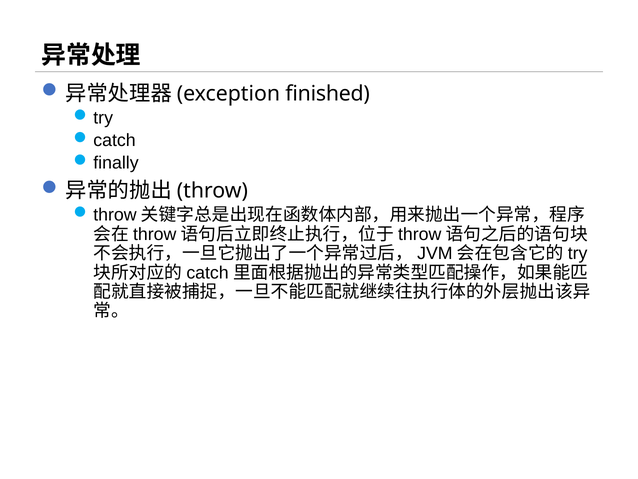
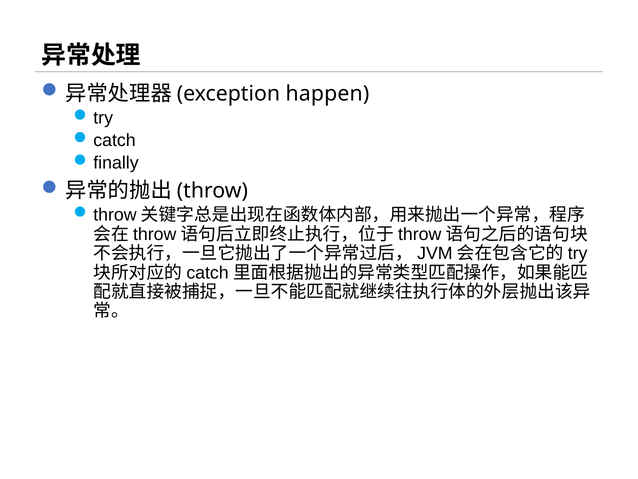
finished: finished -> happen (327, 93)
